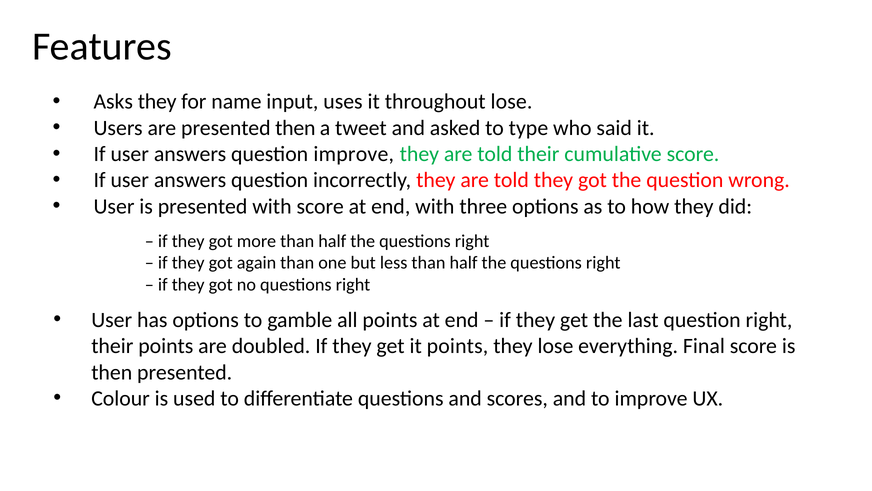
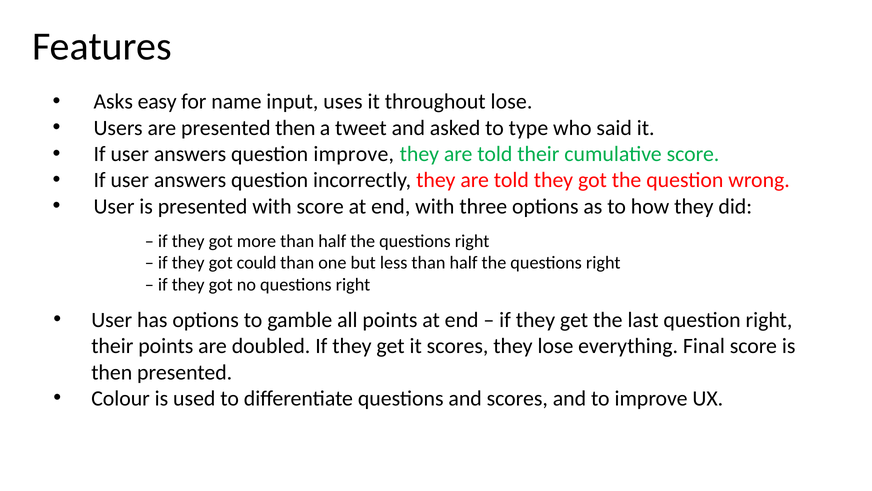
Asks they: they -> easy (157, 102)
again: again -> could (257, 263)
it points: points -> scores (458, 346)
